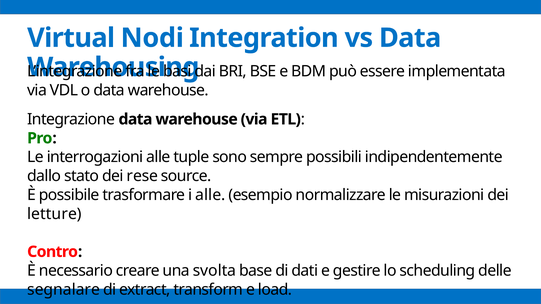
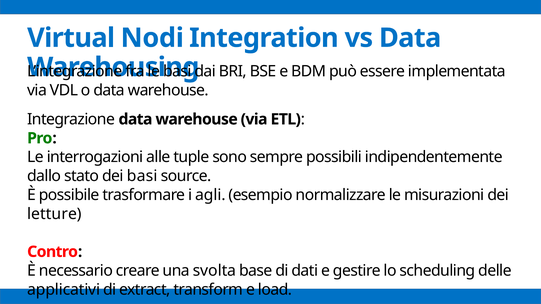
dei rese: rese -> basi (142, 176)
i alle: alle -> agli (210, 195)
segnalare: segnalare -> applicativi (64, 290)
